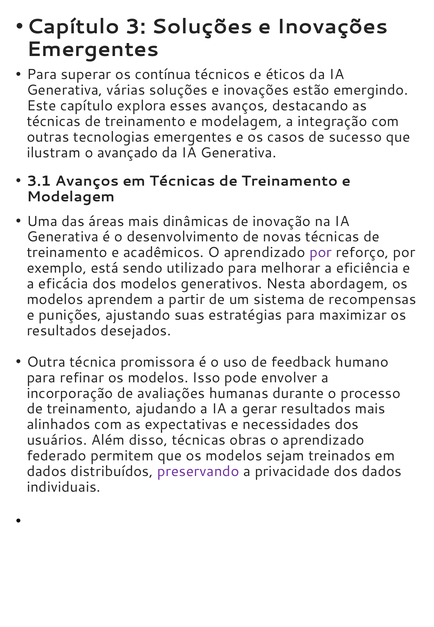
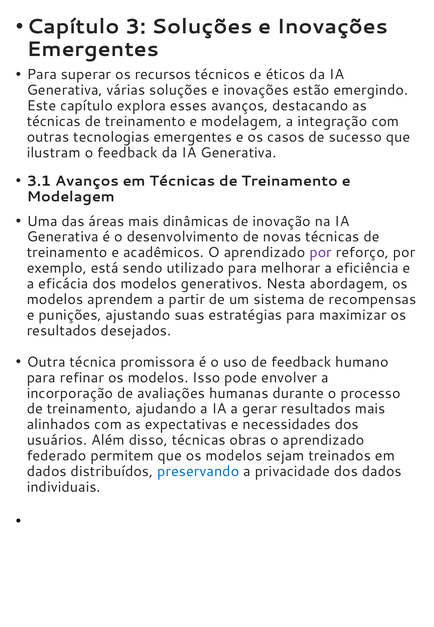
contínua: contínua -> recursos (163, 74)
o avançado: avançado -> feedback (127, 153)
preservando colour: purple -> blue (198, 471)
